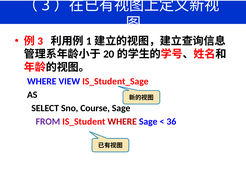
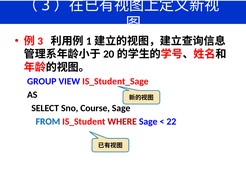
WHERE: WHERE -> GROUP (42, 82)
FROM colour: purple -> blue (48, 122)
36: 36 -> 22 (171, 122)
